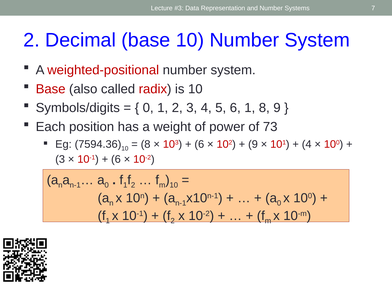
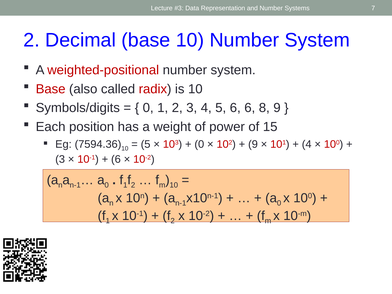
6 1: 1 -> 6 (250, 108)
73: 73 -> 15 (270, 127)
8: 8 -> 5 (146, 144)
6: 6 -> 0 (199, 144)
